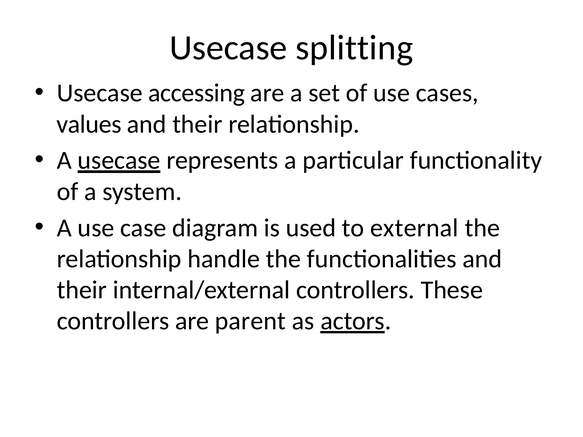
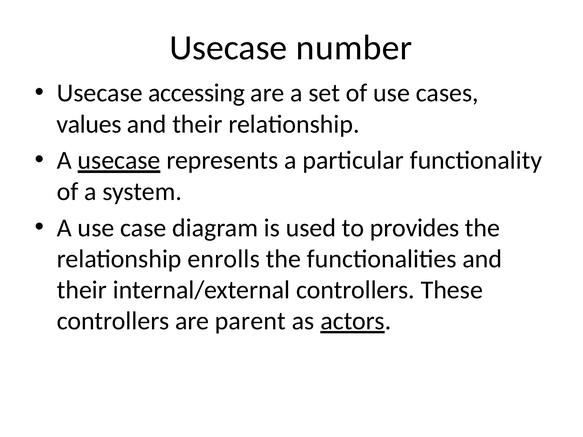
splitting: splitting -> number (354, 48)
external: external -> provides (415, 228)
handle: handle -> enrolls (224, 259)
